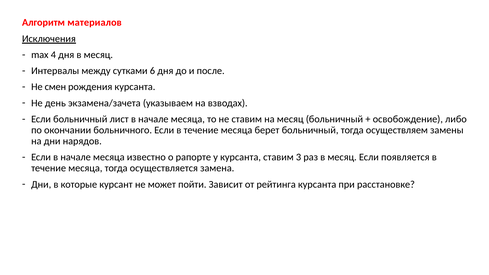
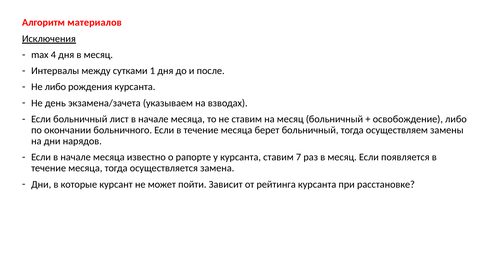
6: 6 -> 1 (152, 71)
Не смен: смен -> либо (55, 87)
3: 3 -> 7 (299, 157)
